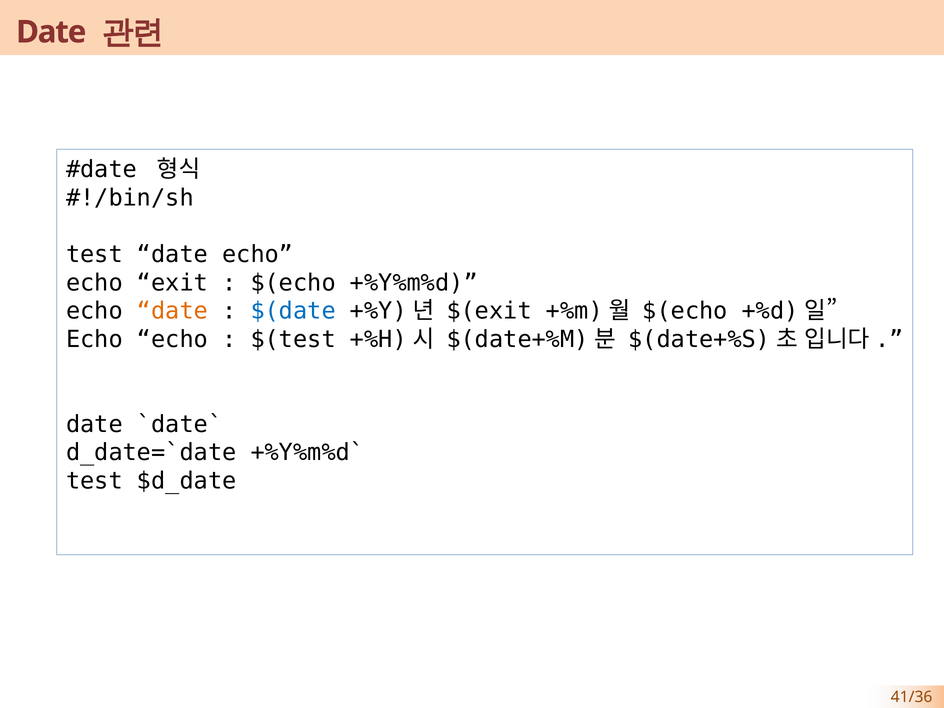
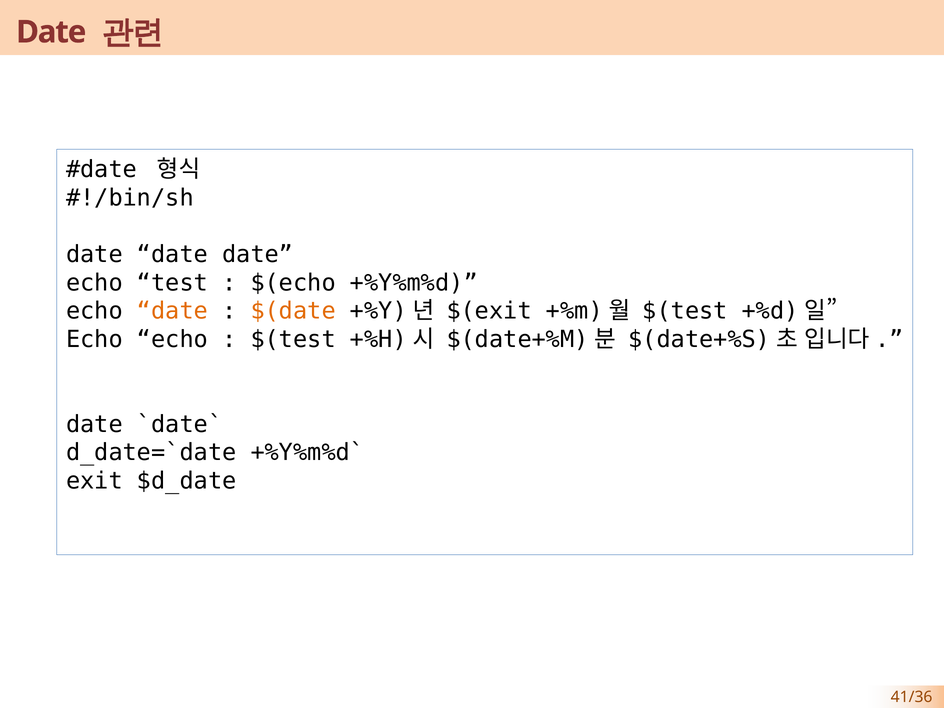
test: test -> date (94, 254)
echo: echo -> date (258, 254)
exit: exit -> test (172, 283)
$(date colour: blue -> orange (293, 311)
$(echo: $(echo -> $(test (685, 311)
test: test -> exit (94, 481)
